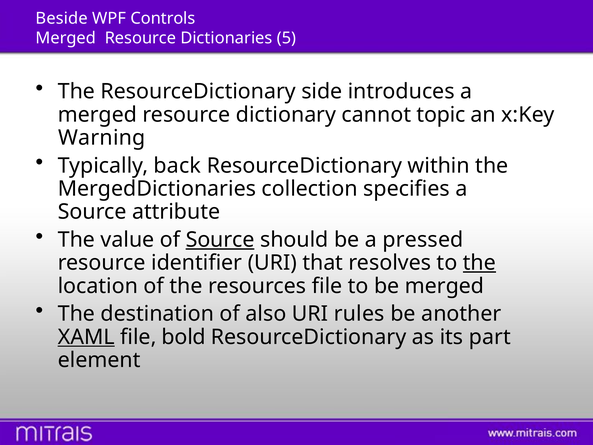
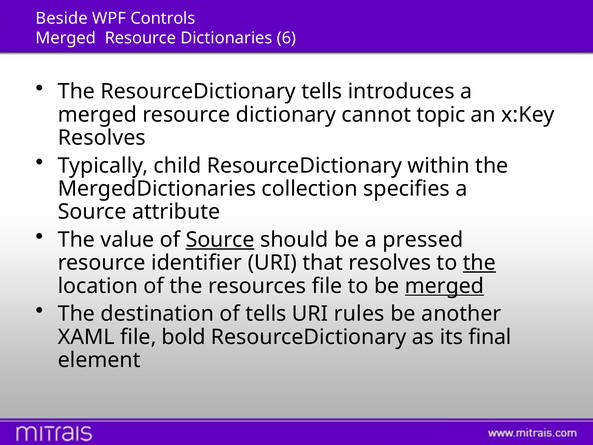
5: 5 -> 6 (286, 38)
ResourceDictionary side: side -> tells (322, 91)
Warning: Warning -> Resolves (102, 138)
back: back -> child (177, 166)
merged underline: none -> present (445, 286)
of also: also -> tells (266, 314)
XAML underline: present -> none (86, 337)
part: part -> final (490, 337)
